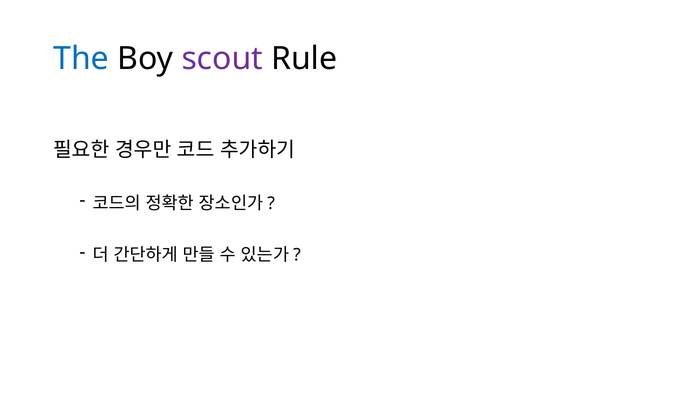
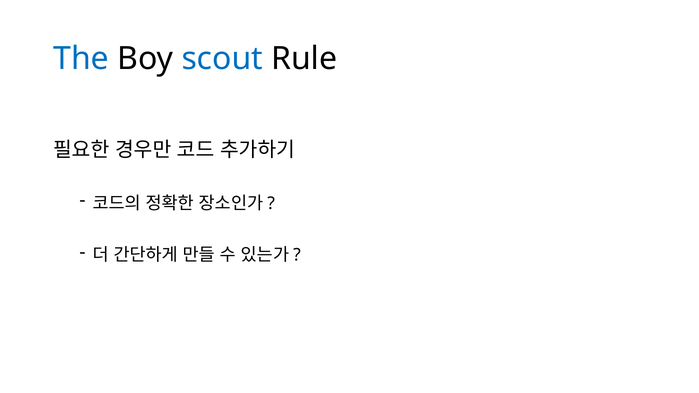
scout colour: purple -> blue (222, 59)
